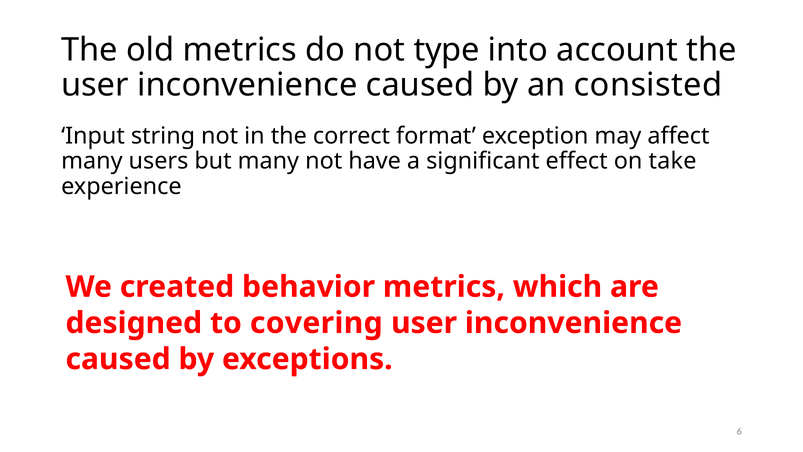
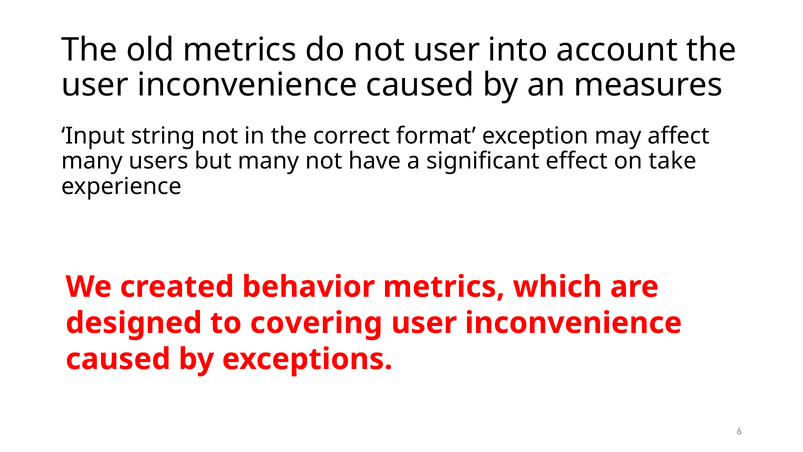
not type: type -> user (447, 50)
consisted: consisted -> measures (648, 85)
